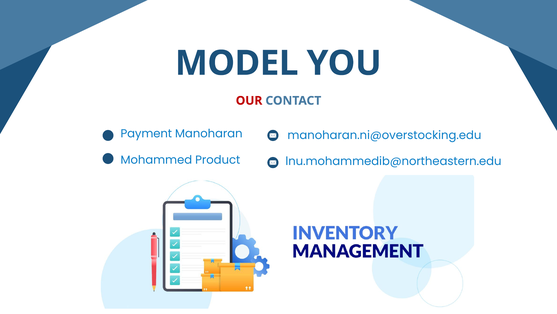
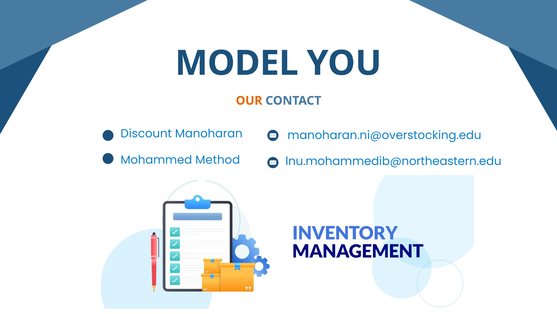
OUR colour: red -> orange (249, 100)
Payment: Payment -> Discount (146, 134)
Product: Product -> Method (218, 160)
